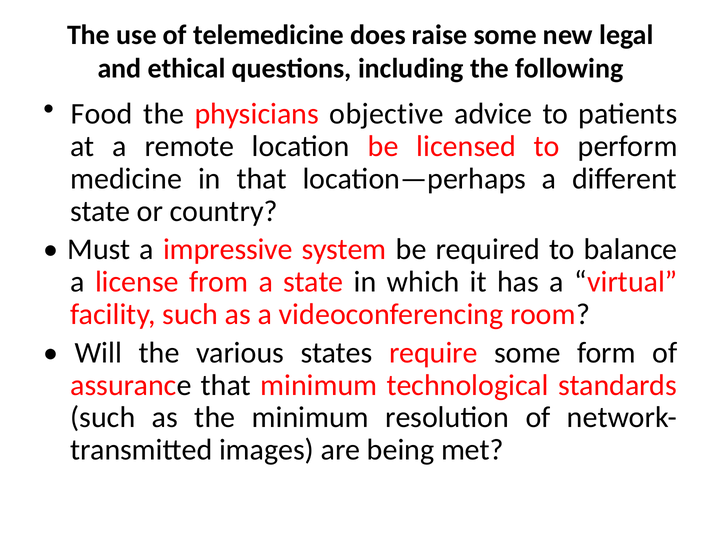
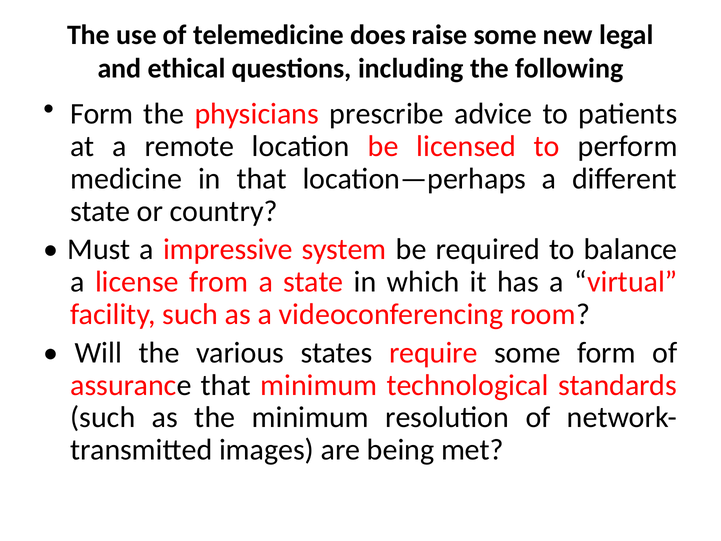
Food: Food -> Form (102, 114)
objective: objective -> prescribe (387, 114)
